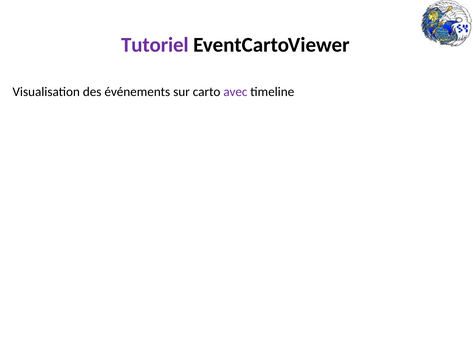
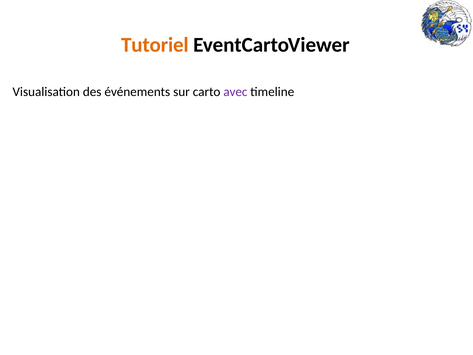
Tutoriel colour: purple -> orange (155, 45)
